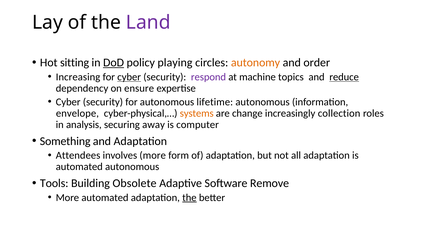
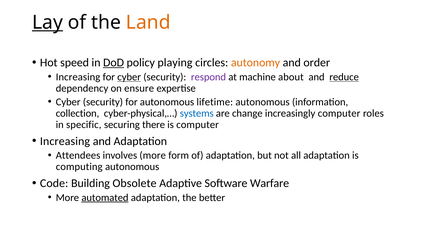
Lay underline: none -> present (47, 22)
Land colour: purple -> orange (148, 22)
sitting: sitting -> speed (75, 63)
topics: topics -> about (291, 77)
envelope: envelope -> collection (78, 113)
systems colour: orange -> blue (197, 113)
increasingly collection: collection -> computer (339, 113)
analysis: analysis -> specific (84, 125)
away: away -> there (154, 125)
Something: Something -> Increasing (65, 141)
automated: automated -> computing (79, 167)
Tools: Tools -> Code (54, 183)
Remove: Remove -> Warfare (270, 183)
automated underline: none -> present (105, 197)
the underline: present -> none (189, 197)
